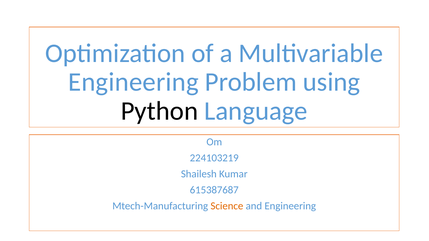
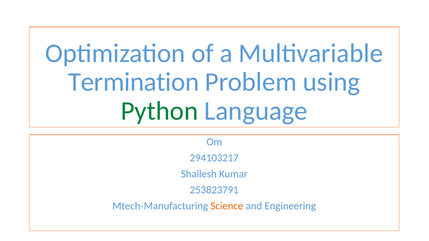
Engineering: Engineering -> Termination (134, 82)
Python colour: black -> green (159, 111)
224103219: 224103219 -> 294103217 (214, 158)
615387687: 615387687 -> 253823791 (214, 190)
